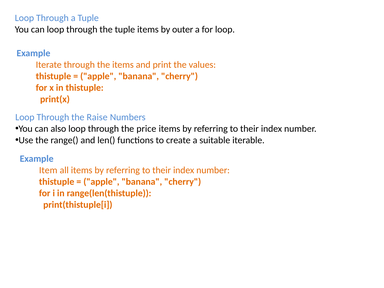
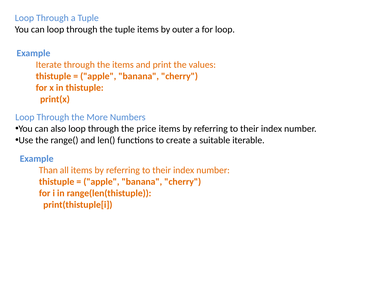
Raise: Raise -> More (97, 117)
Item: Item -> Than (48, 170)
